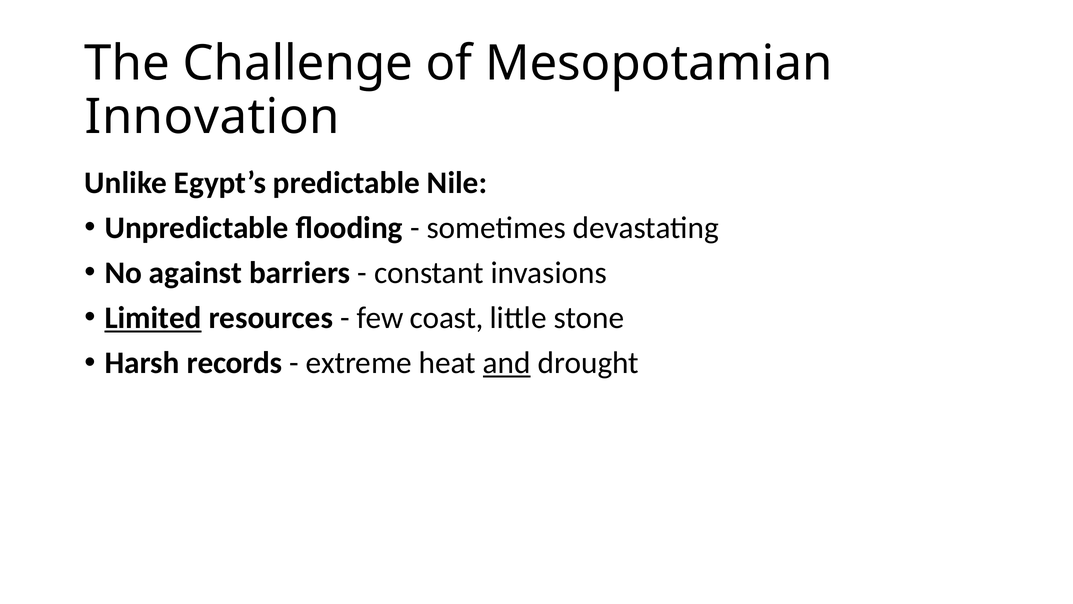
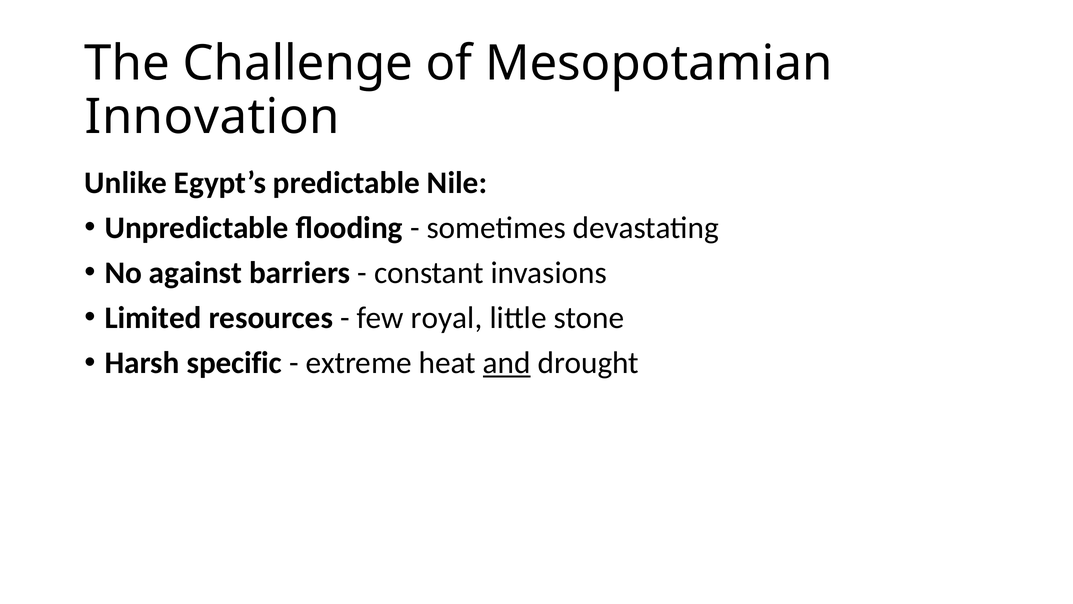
Limited underline: present -> none (153, 318)
coast: coast -> royal (447, 318)
records: records -> specific (234, 363)
